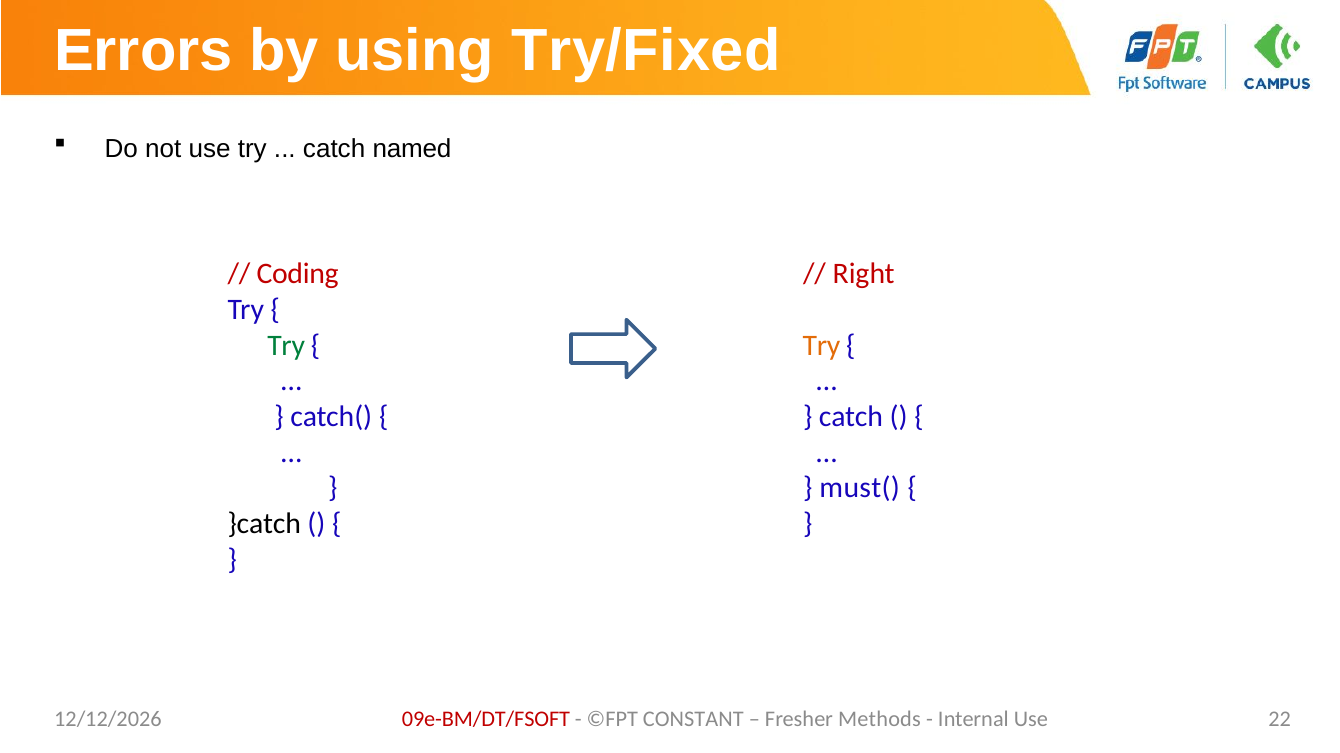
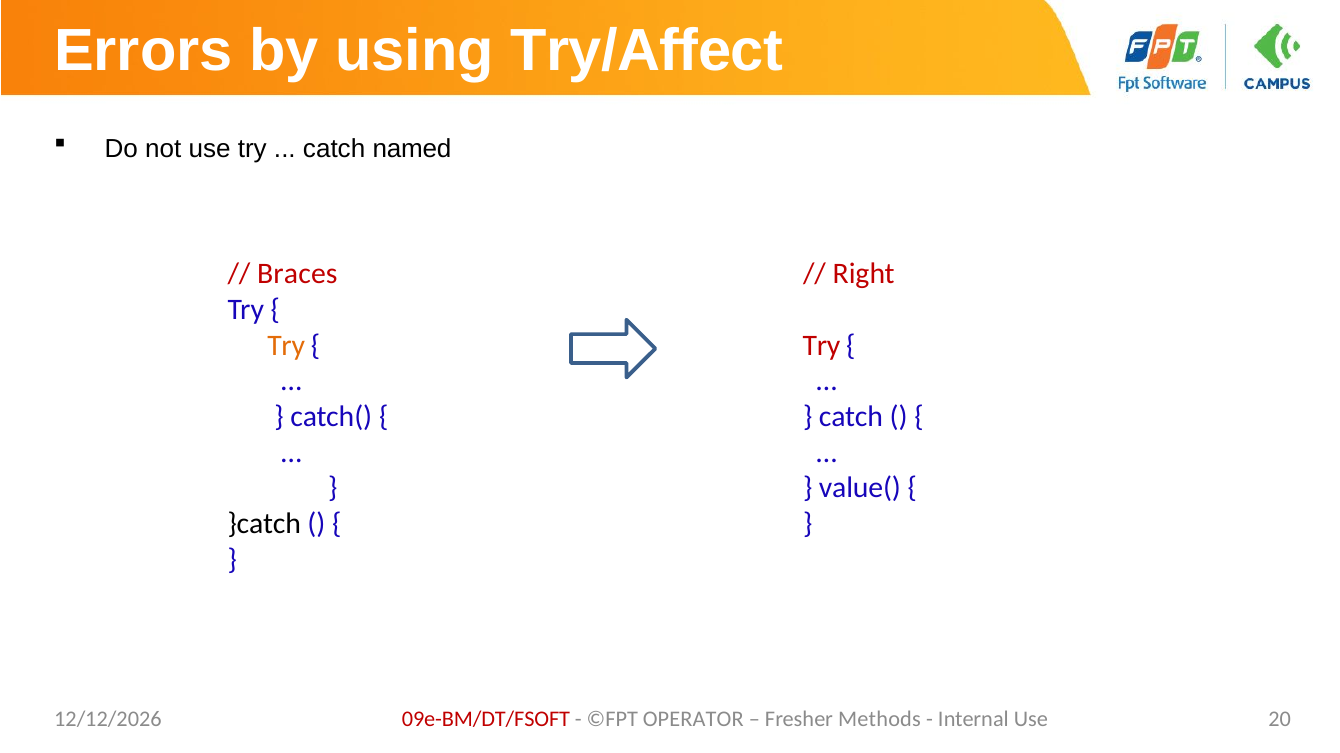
Try/Fixed: Try/Fixed -> Try/Affect (647, 51)
Coding: Coding -> Braces (297, 274)
Try colour: green -> orange (286, 346)
Try colour: orange -> red (821, 346)
must(: must( -> value( (860, 489)
CONSTANT: CONSTANT -> OPERATOR (693, 720)
22: 22 -> 20 (1280, 720)
